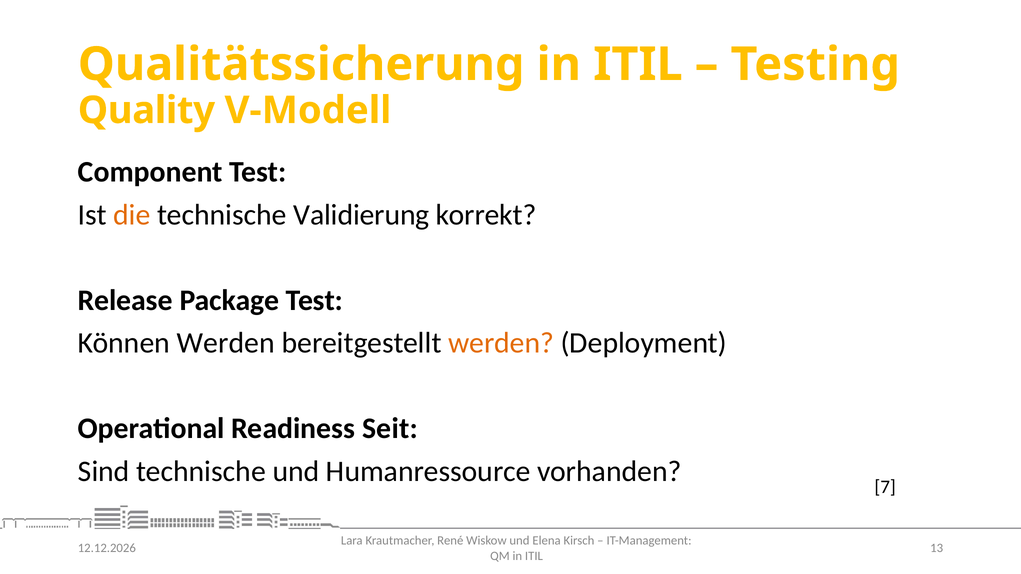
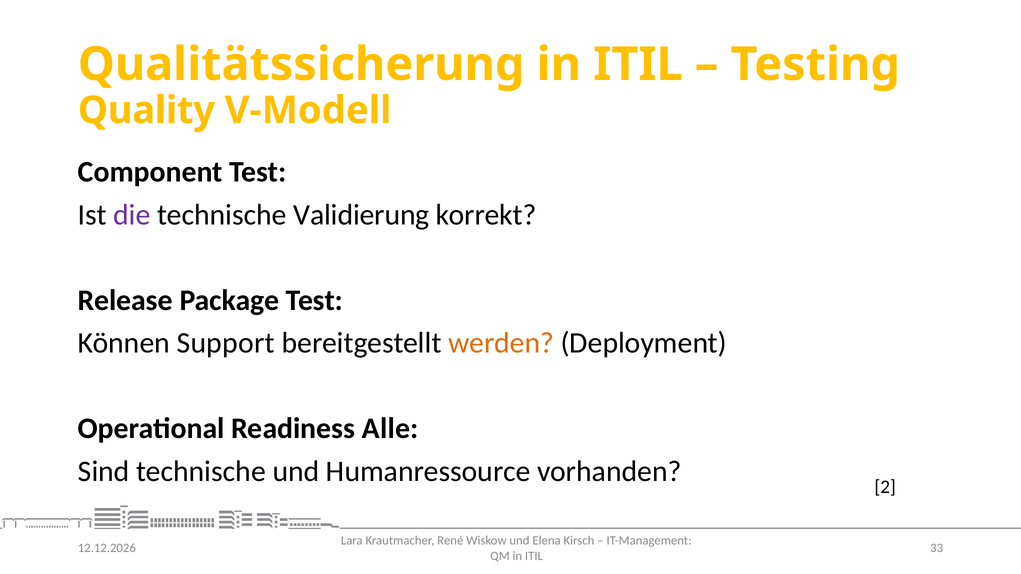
die colour: orange -> purple (132, 215)
Können Werden: Werden -> Support (226, 343)
Seit: Seit -> Alle (390, 429)
7: 7 -> 2 (885, 487)
13: 13 -> 33 (937, 548)
